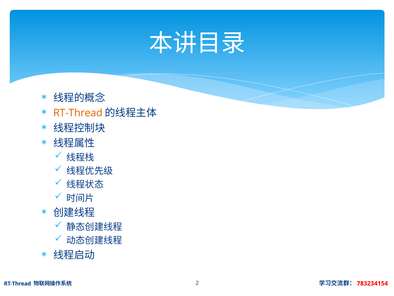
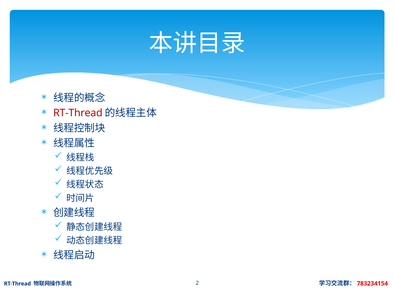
RT-Thread colour: orange -> red (78, 113)
